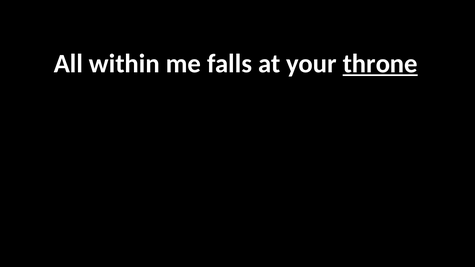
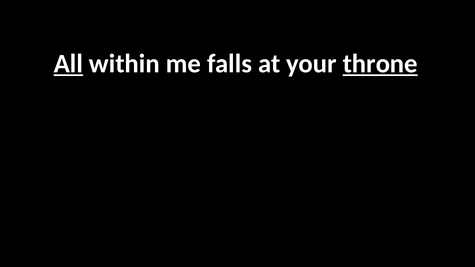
All underline: none -> present (68, 64)
